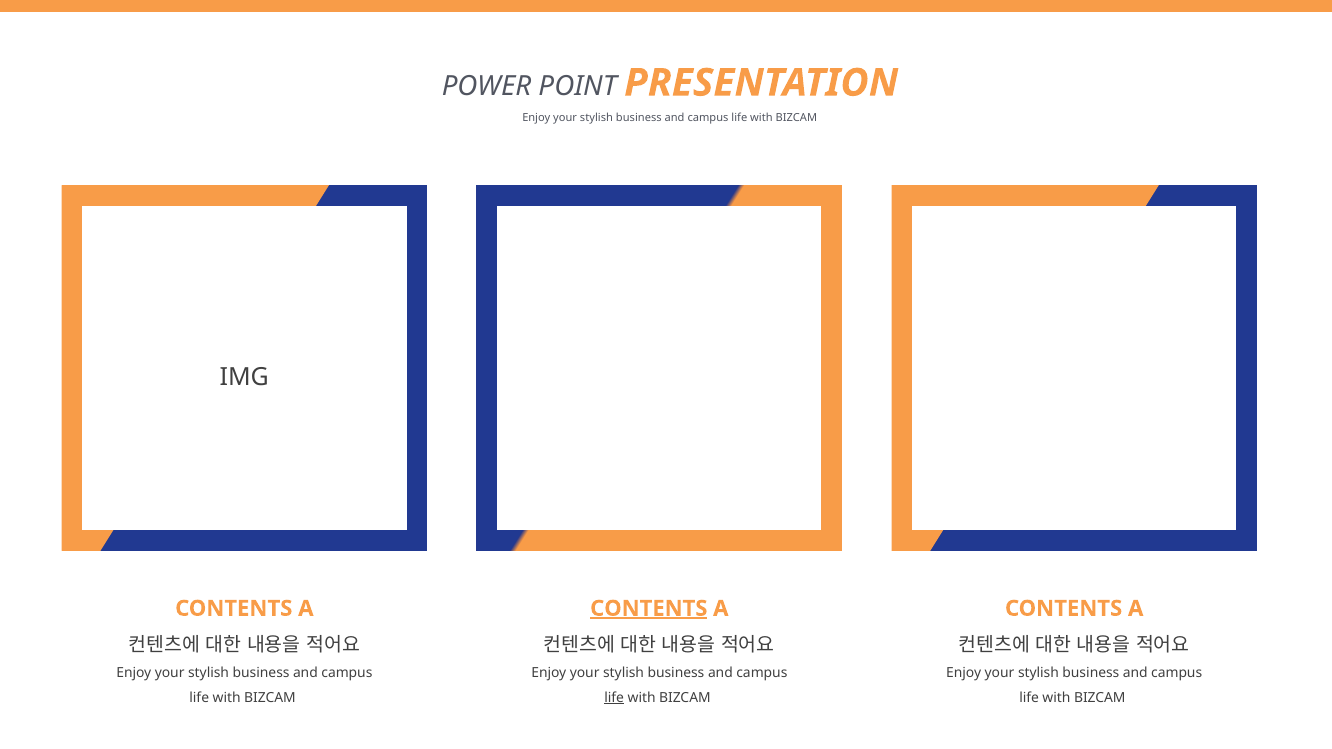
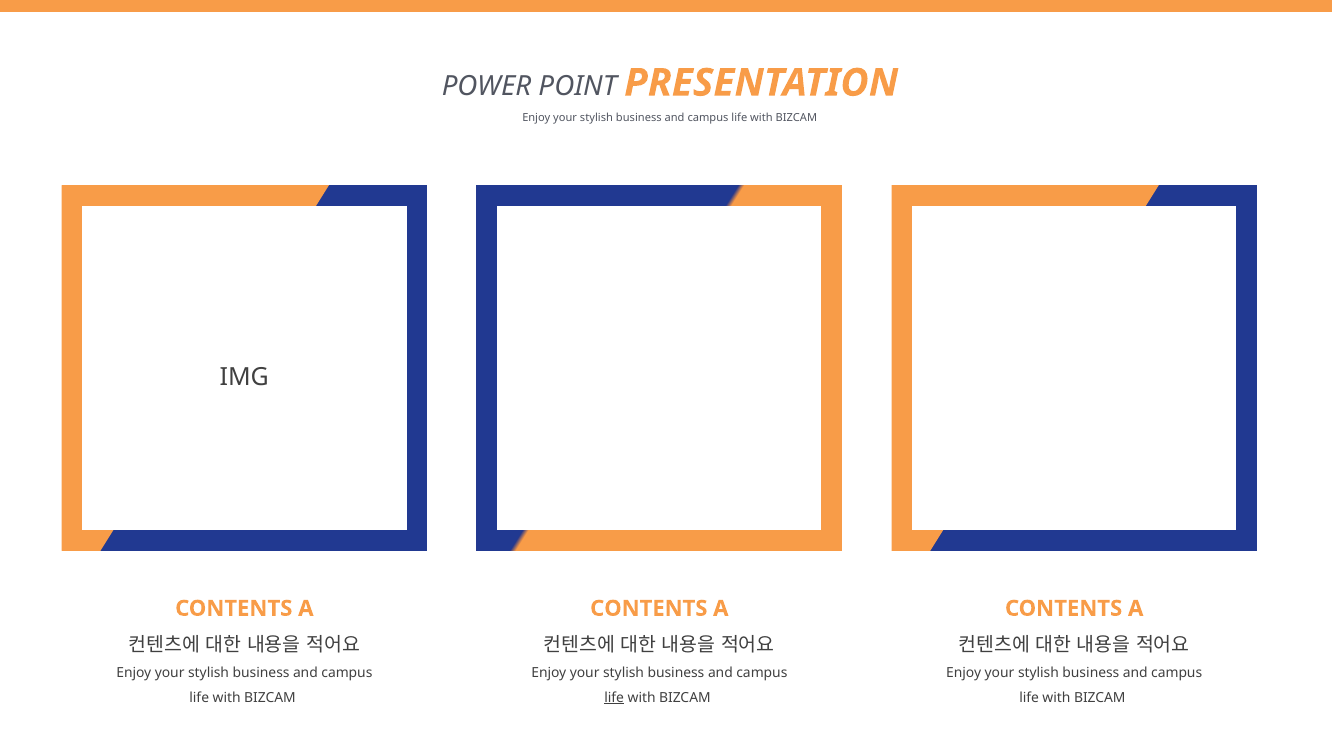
CONTENTS underline: present -> none (649, 609)
